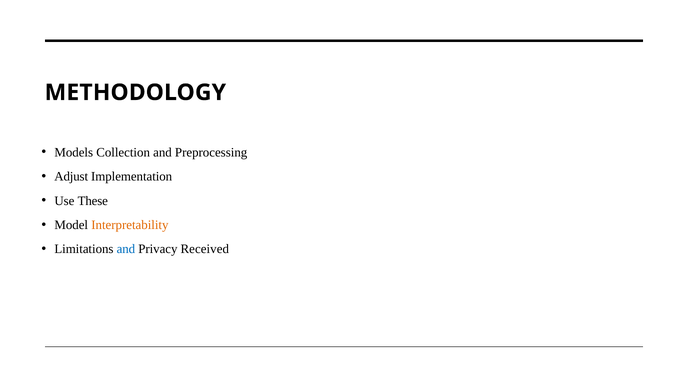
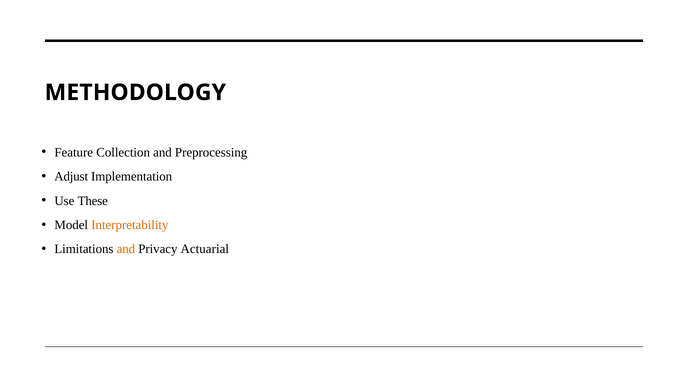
Models: Models -> Feature (74, 152)
and colour: blue -> orange (126, 249)
Received: Received -> Actuarial (205, 249)
